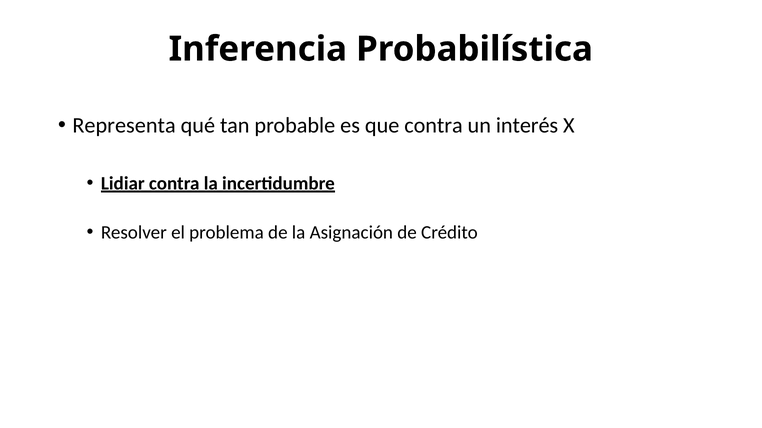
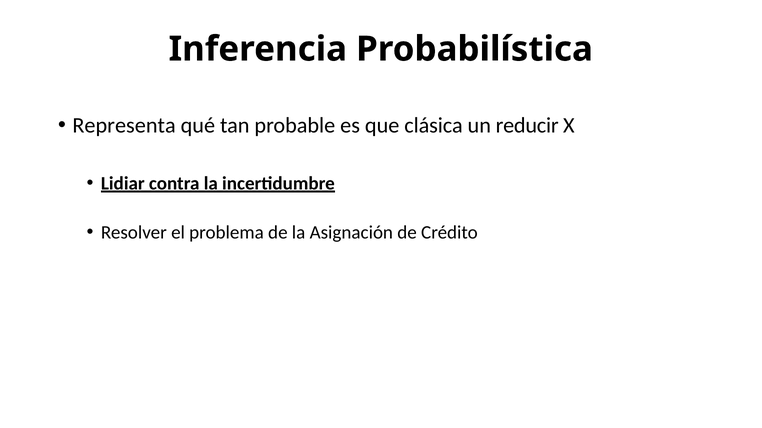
que contra: contra -> clásica (434, 125)
interés: interés -> reducir (527, 125)
